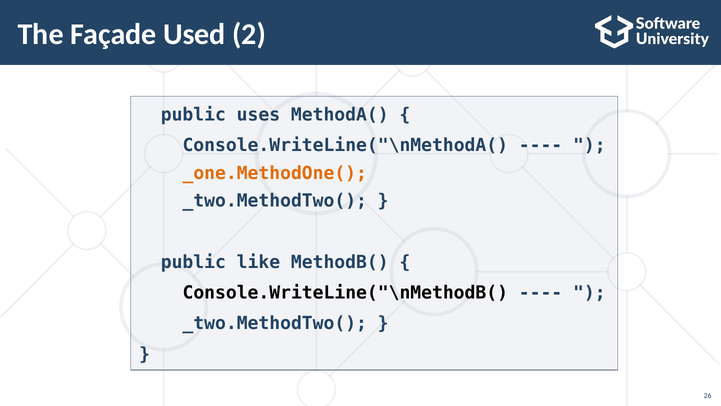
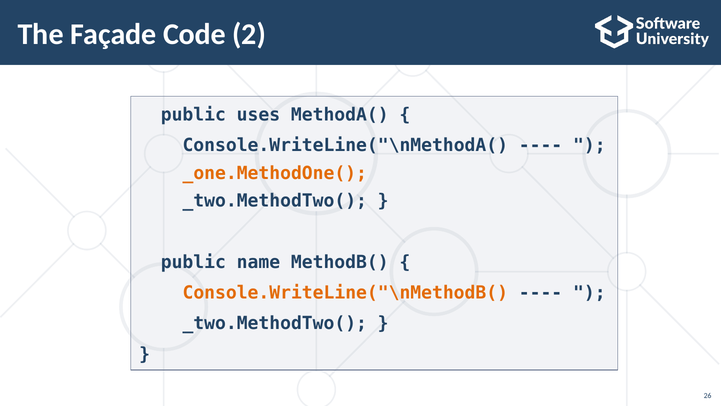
Used: Used -> Code (194, 34)
like: like -> name (258, 262)
Console.WriteLine("\nMethodB( colour: black -> orange (345, 292)
